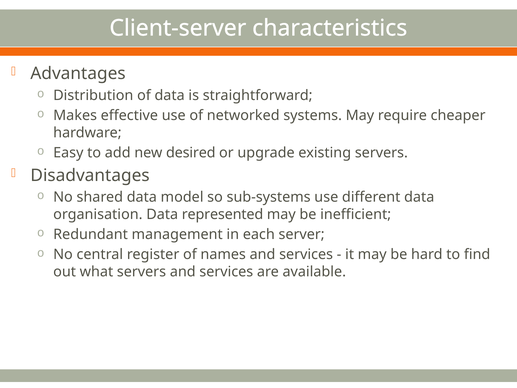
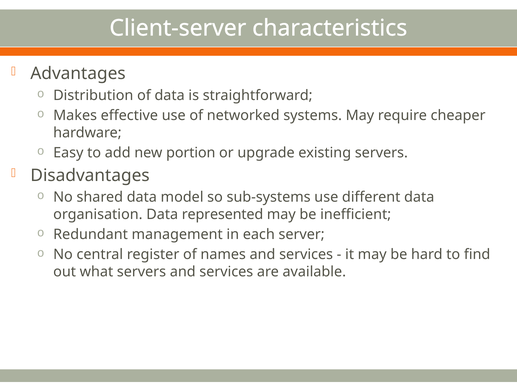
desired: desired -> portion (191, 153)
